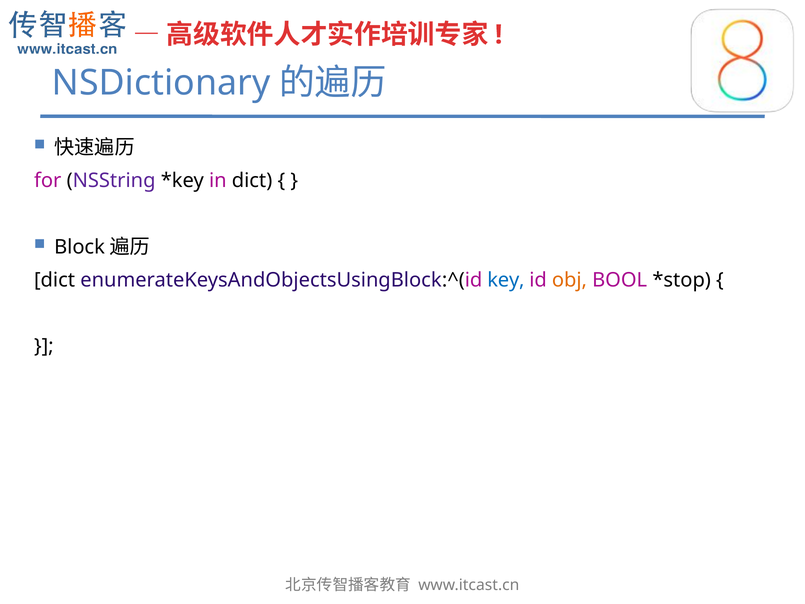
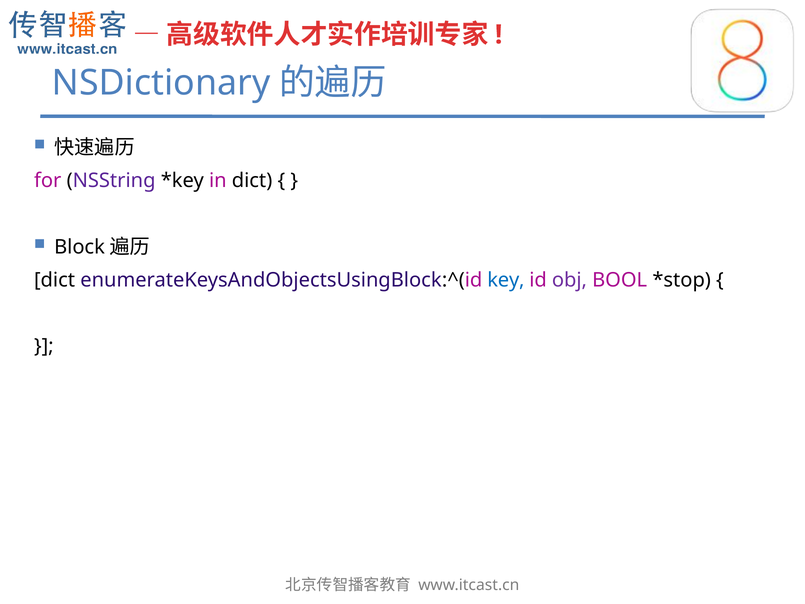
obj colour: orange -> purple (569, 280)
